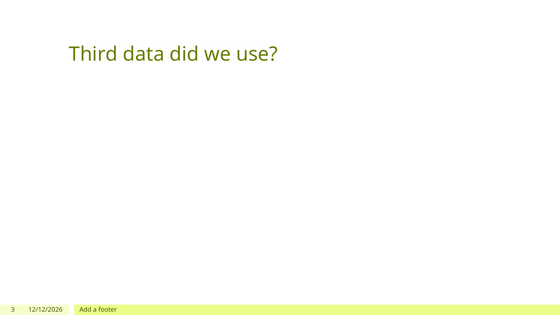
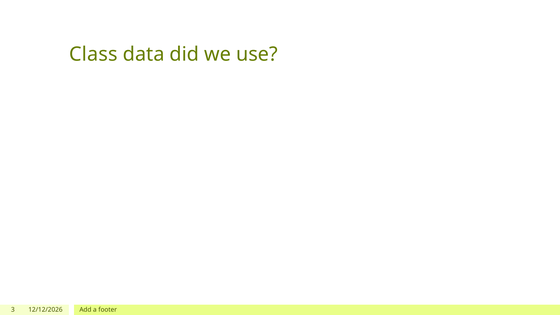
Third: Third -> Class (93, 54)
